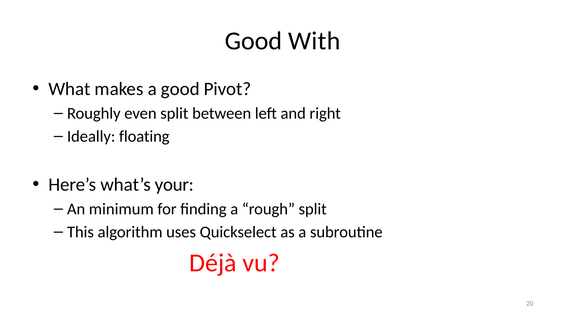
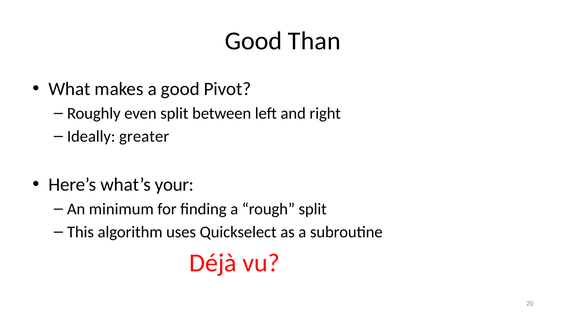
With: With -> Than (314, 41)
floating: floating -> greater (144, 137)
